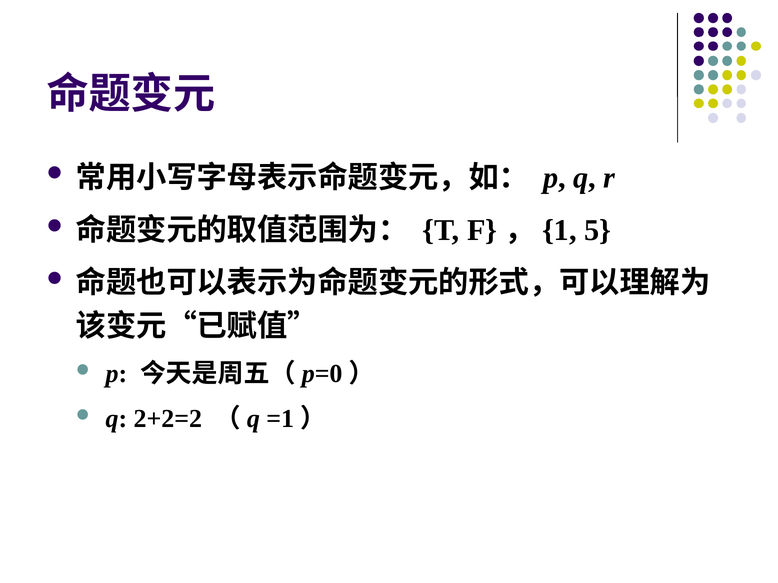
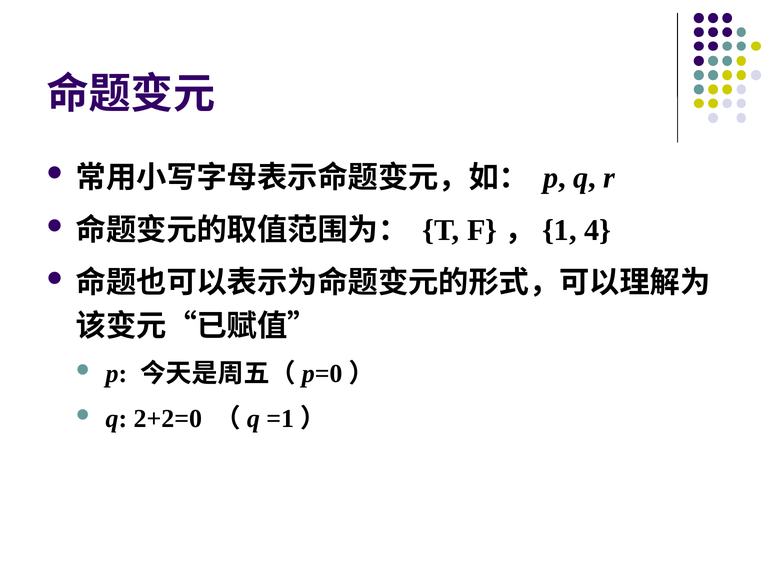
5: 5 -> 4 (598, 230)
2+2=2: 2+2=2 -> 2+2=0 (168, 419)
